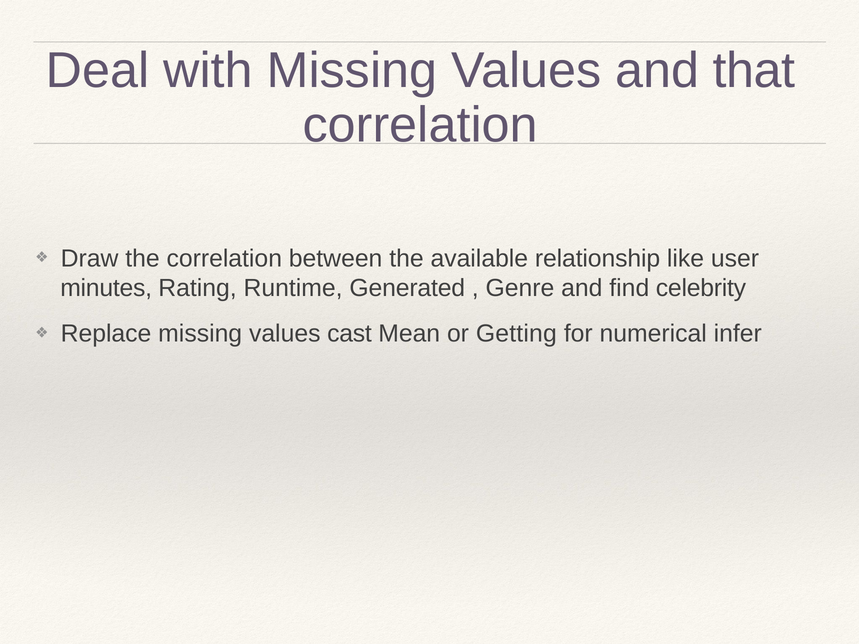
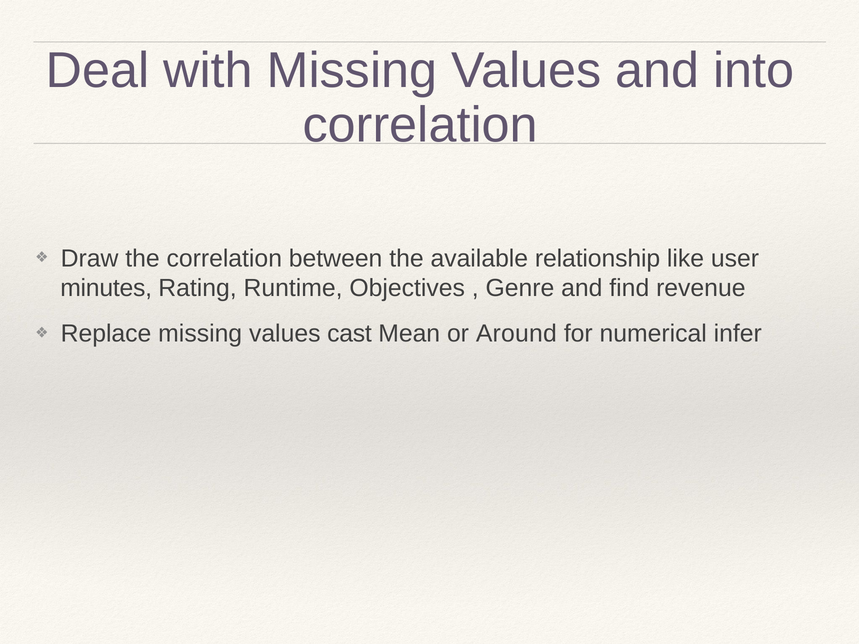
that: that -> into (754, 71)
Generated: Generated -> Objectives (407, 288)
celebrity: celebrity -> revenue (701, 288)
Getting: Getting -> Around (516, 334)
